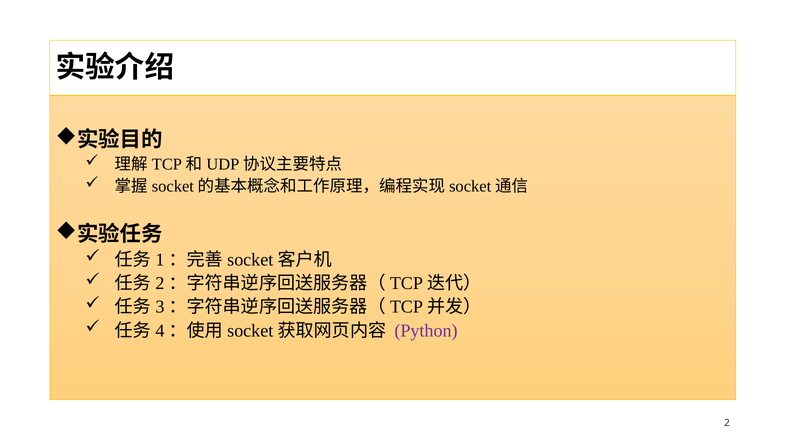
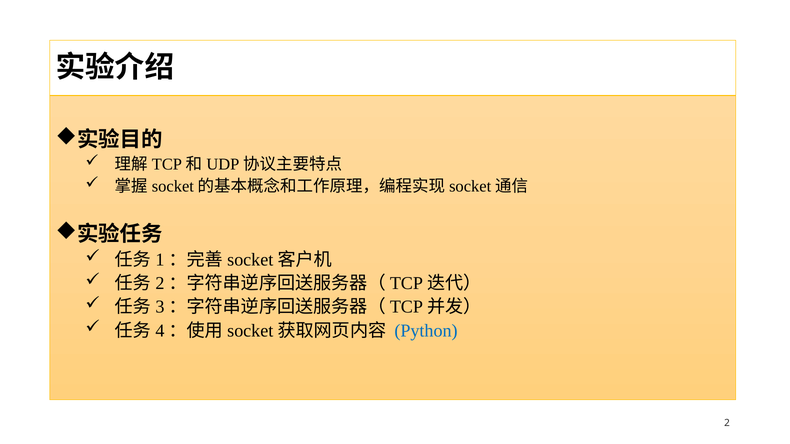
Python colour: purple -> blue (426, 331)
